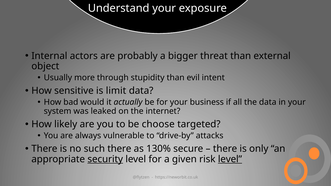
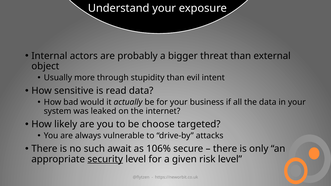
limit: limit -> read (116, 91)
such there: there -> await (119, 149)
130%: 130% -> 106% (159, 149)
level underline: present -> none (230, 159)
